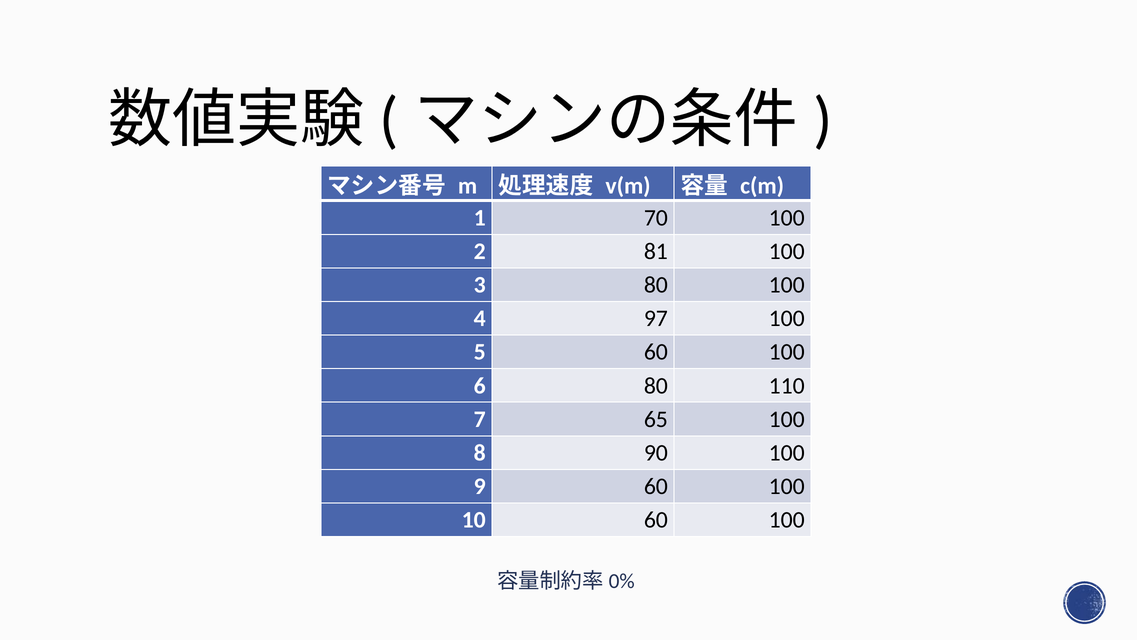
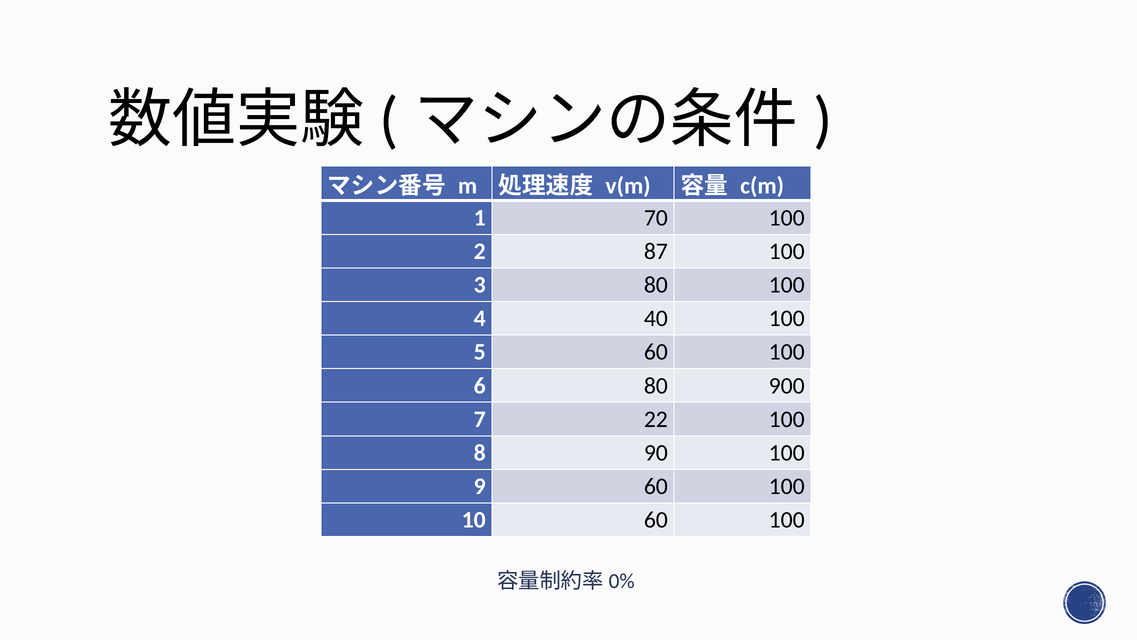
81: 81 -> 87 (656, 251)
97: 97 -> 40 (656, 318)
110: 110 -> 900 (787, 385)
65: 65 -> 22 (656, 419)
